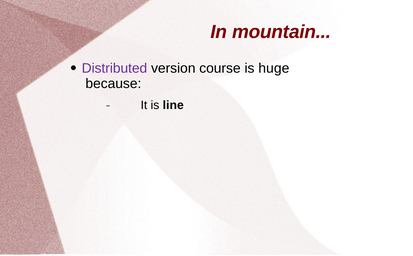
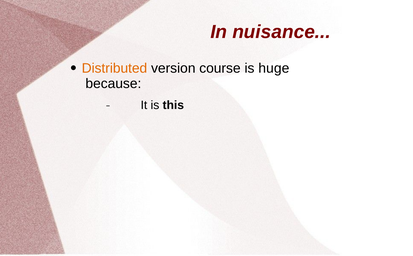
mountain: mountain -> nuisance (282, 32)
Distributed colour: purple -> orange (114, 68)
line: line -> this (173, 105)
